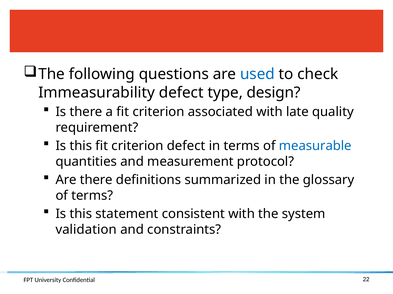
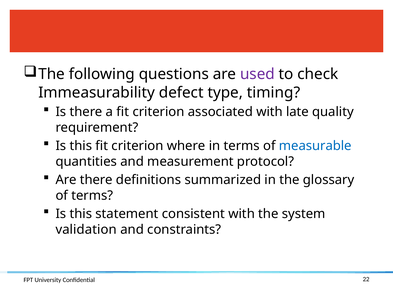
used colour: blue -> purple (257, 74)
design: design -> timing (274, 93)
criterion defect: defect -> where (186, 146)
